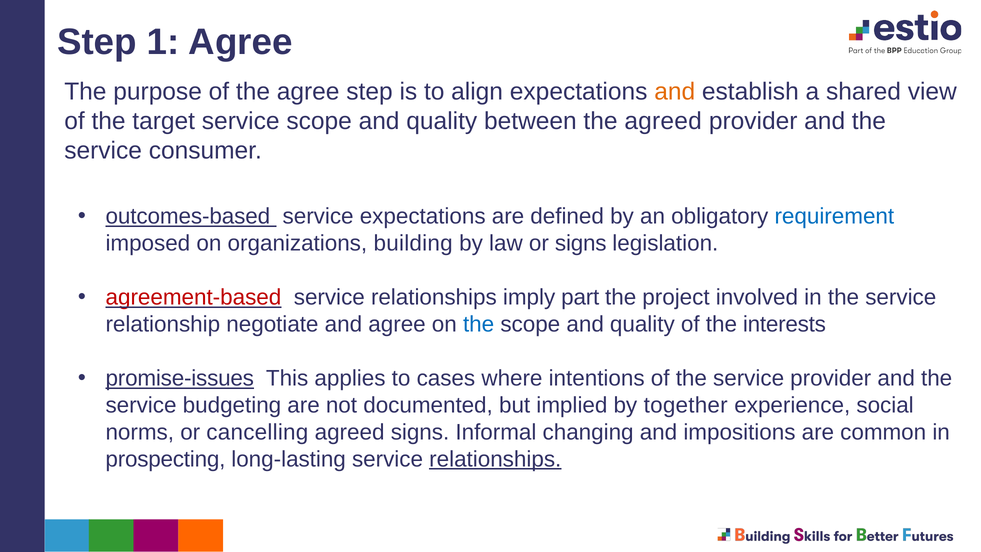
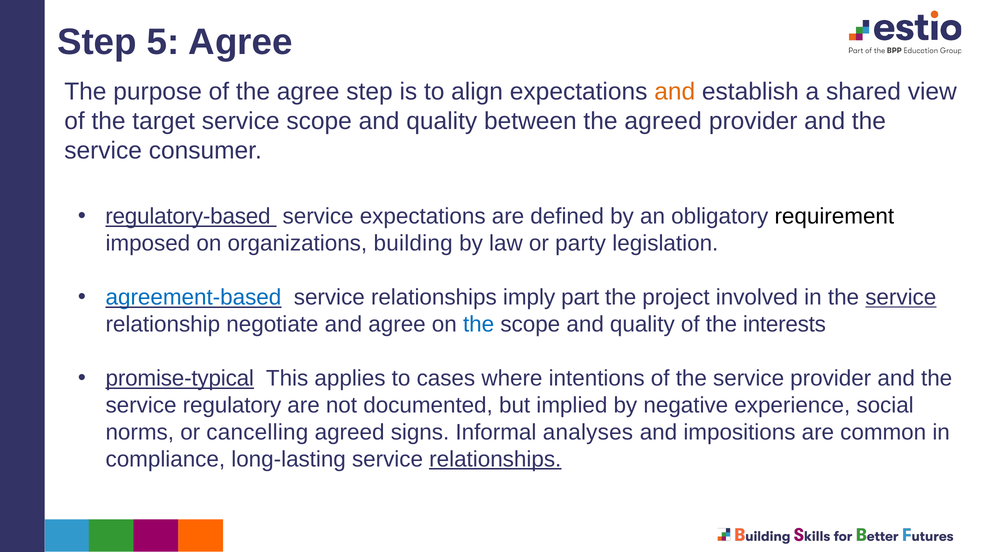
1: 1 -> 5 (163, 42)
outcomes-based: outcomes-based -> regulatory-based (188, 216)
requirement colour: blue -> black (834, 216)
or signs: signs -> party (581, 243)
agreement-based colour: red -> blue (193, 297)
service underline: none -> present (901, 297)
promise-issues: promise-issues -> promise-typical (180, 378)
budgeting: budgeting -> regulatory (232, 405)
together: together -> negative (686, 405)
changing: changing -> analyses (588, 432)
prospecting: prospecting -> compliance (165, 459)
